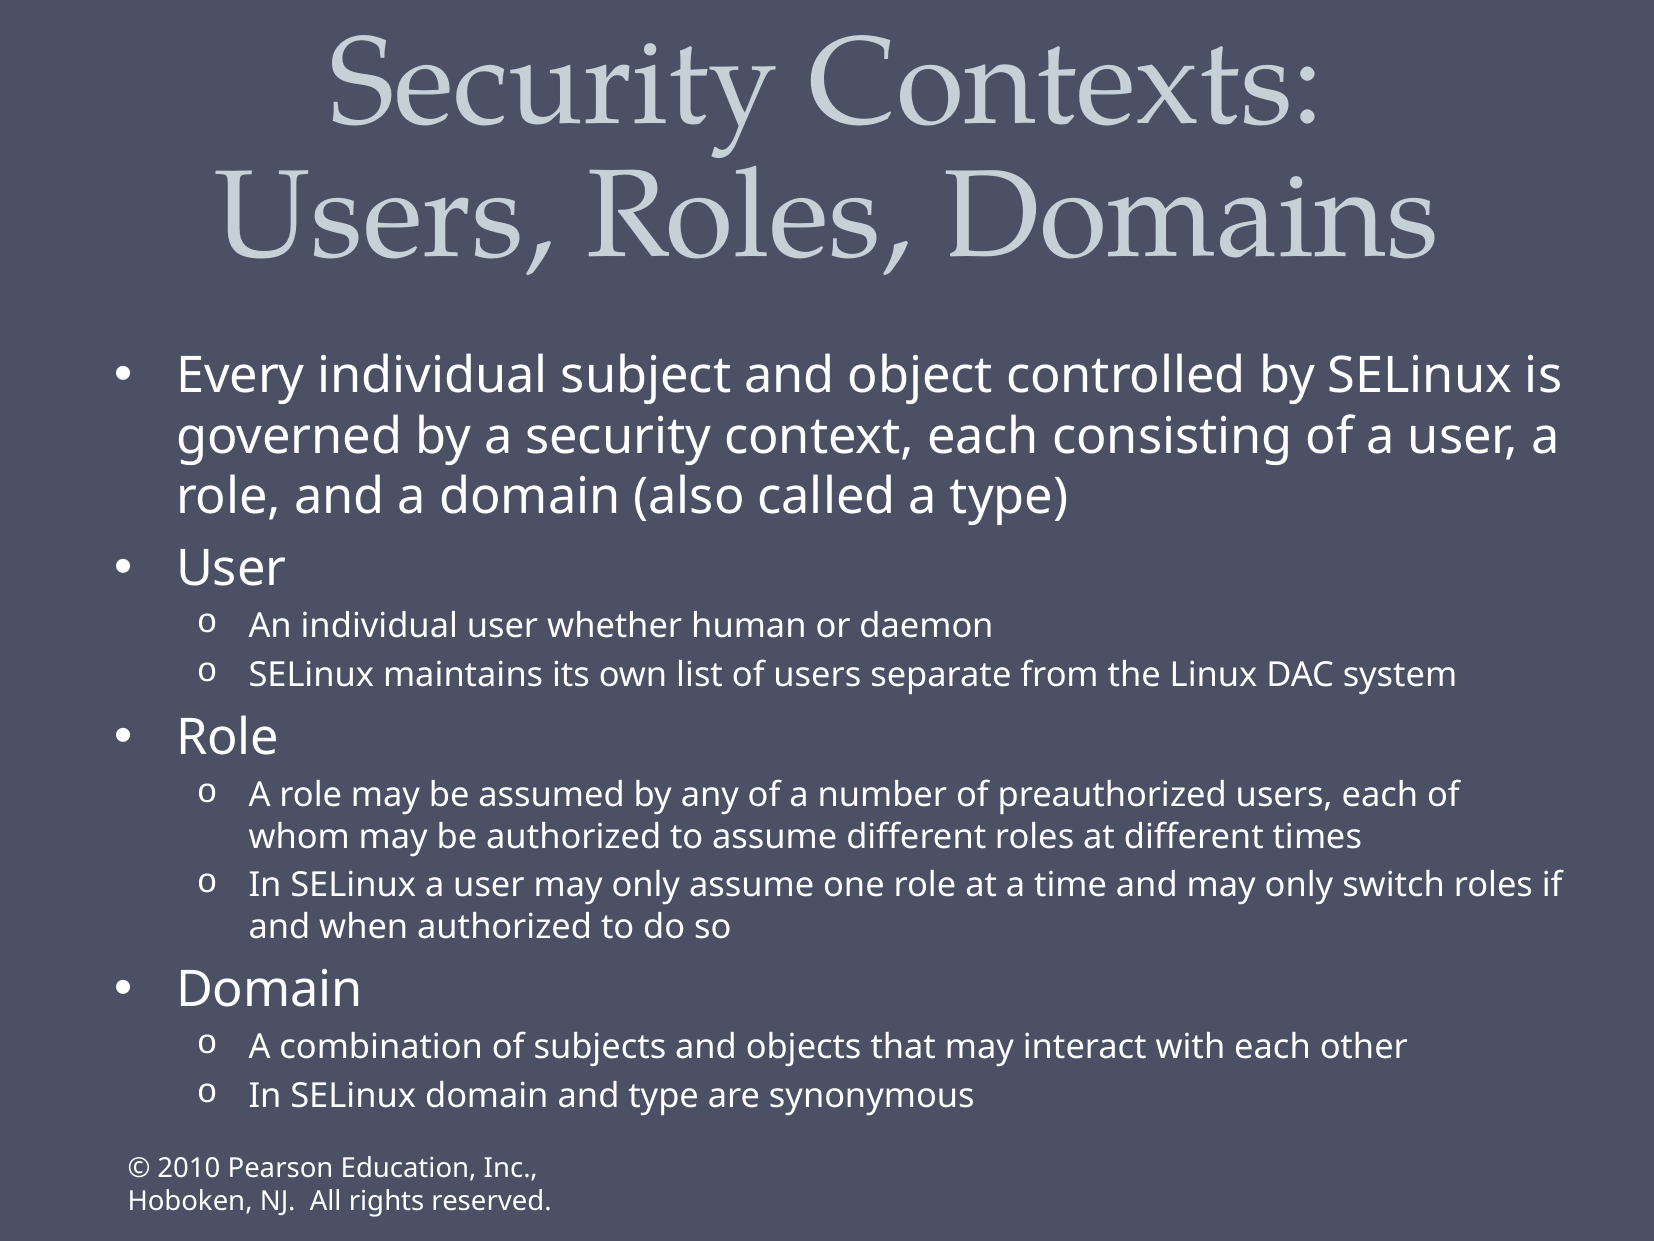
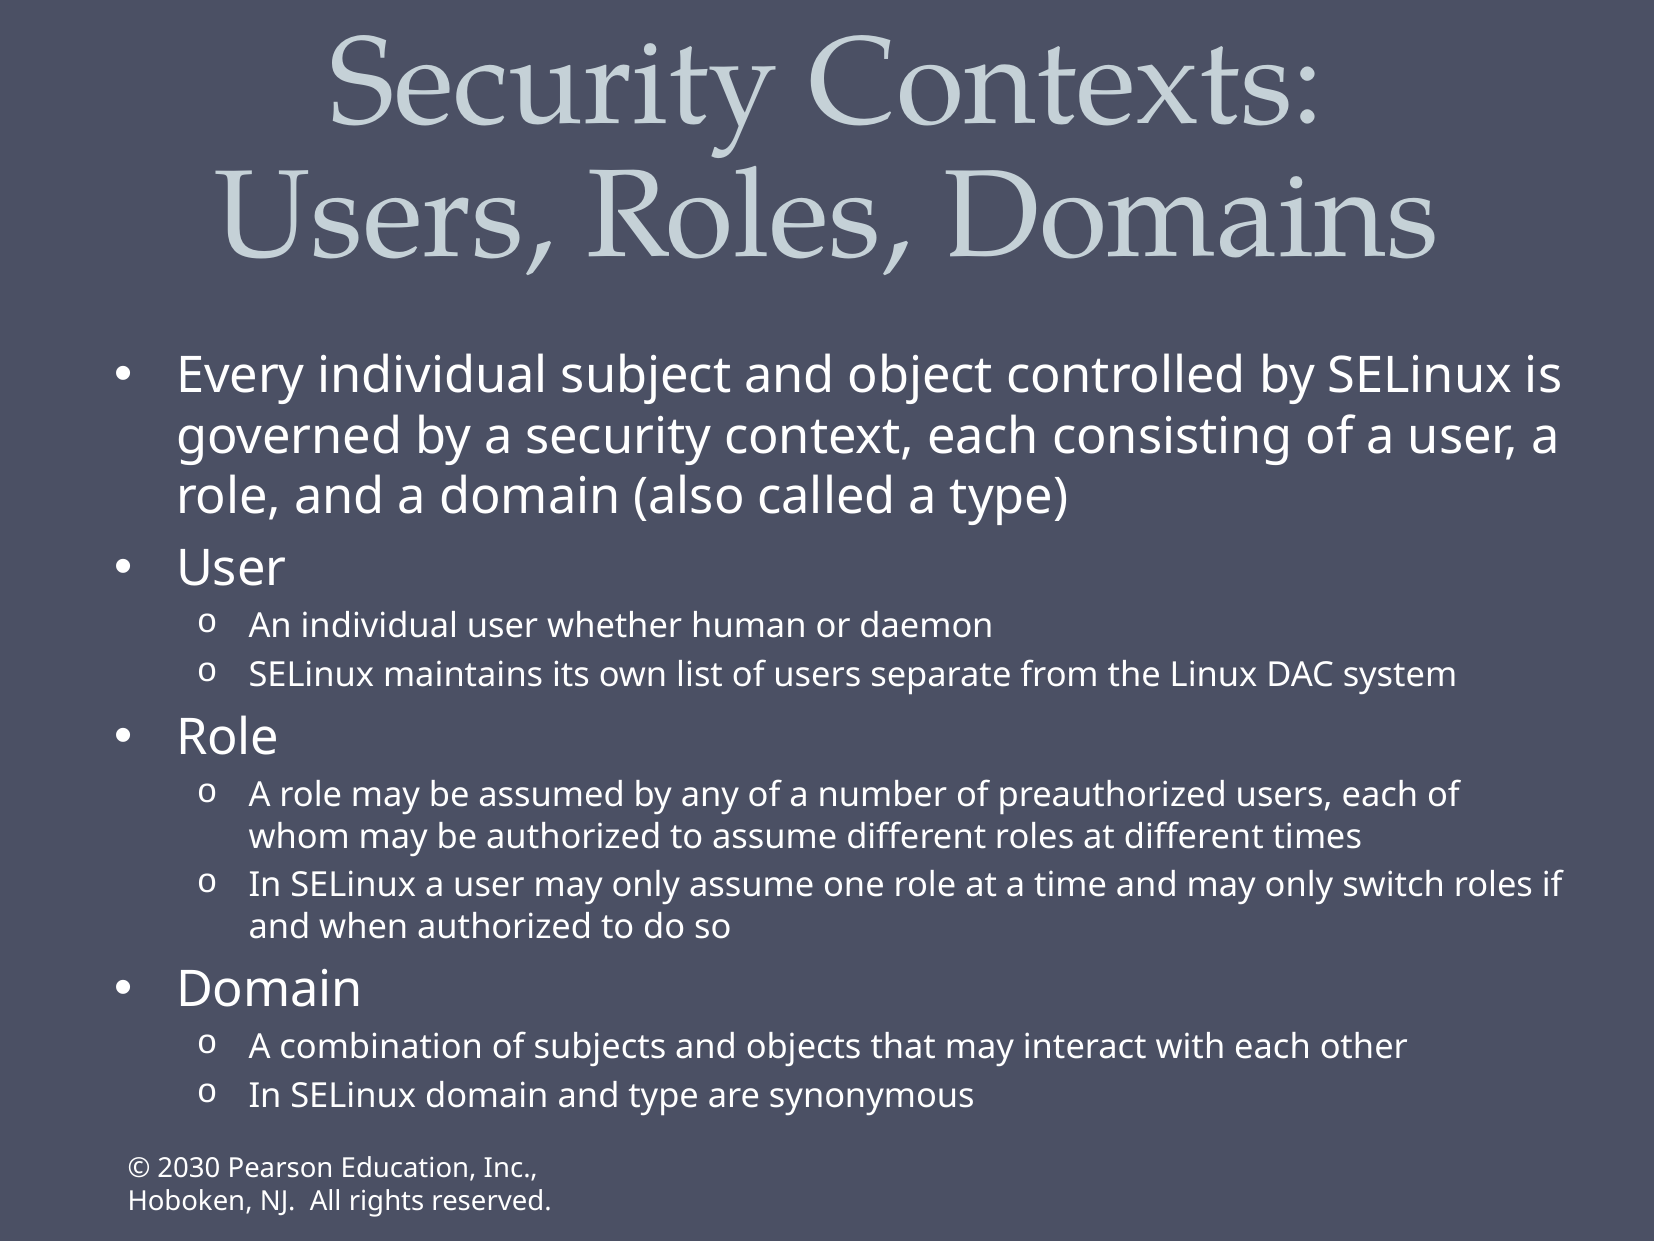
2010: 2010 -> 2030 (189, 1168)
